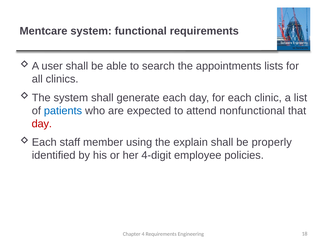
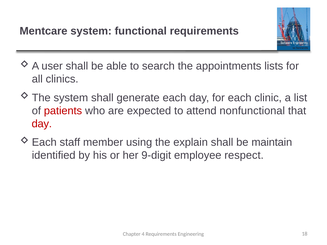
patients colour: blue -> red (63, 111)
properly: properly -> maintain (272, 142)
4-digit: 4-digit -> 9-digit (156, 156)
policies: policies -> respect (244, 156)
